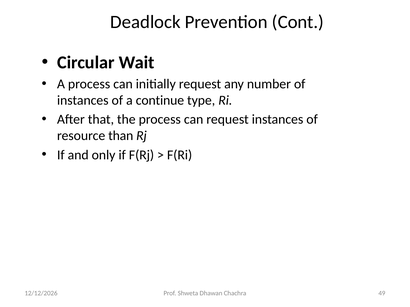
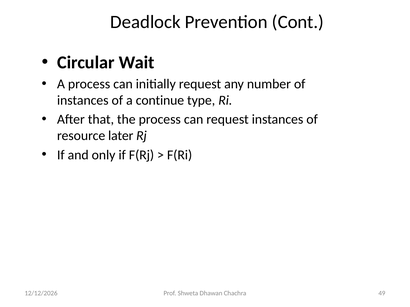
than: than -> later (121, 136)
